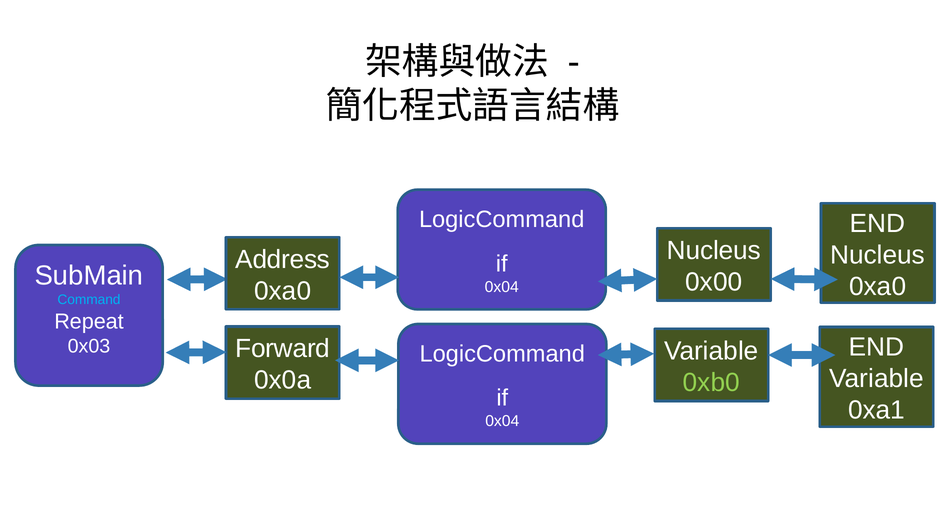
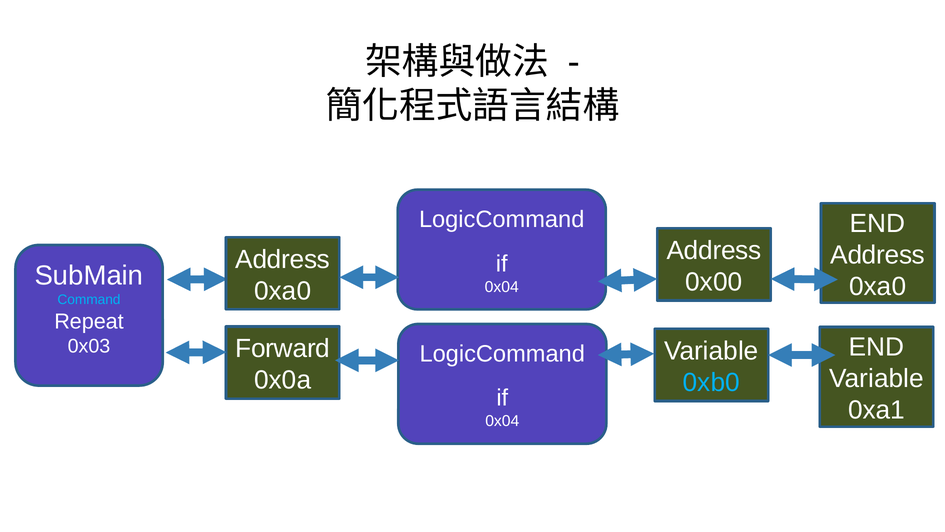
Nucleus: Nucleus -> Address (714, 250)
Nucleus: Nucleus -> Address (878, 255)
0xb0 colour: light green -> light blue (711, 382)
